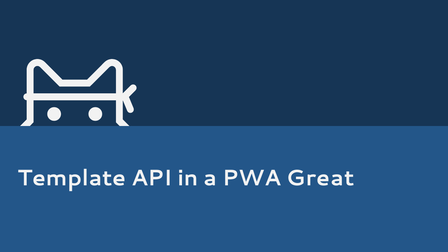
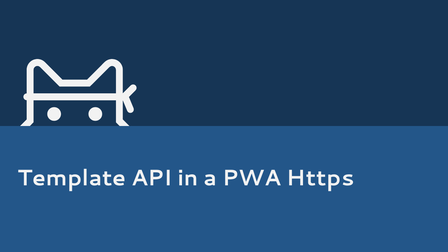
Great: Great -> Https (320, 178)
